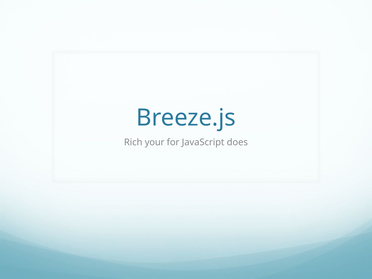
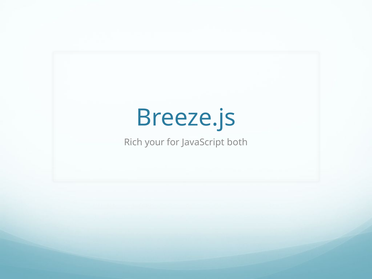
does: does -> both (237, 142)
